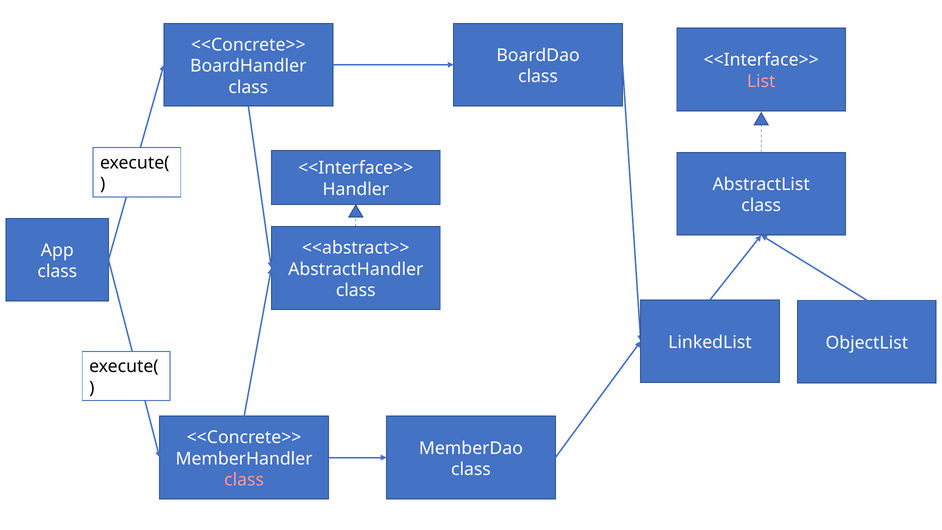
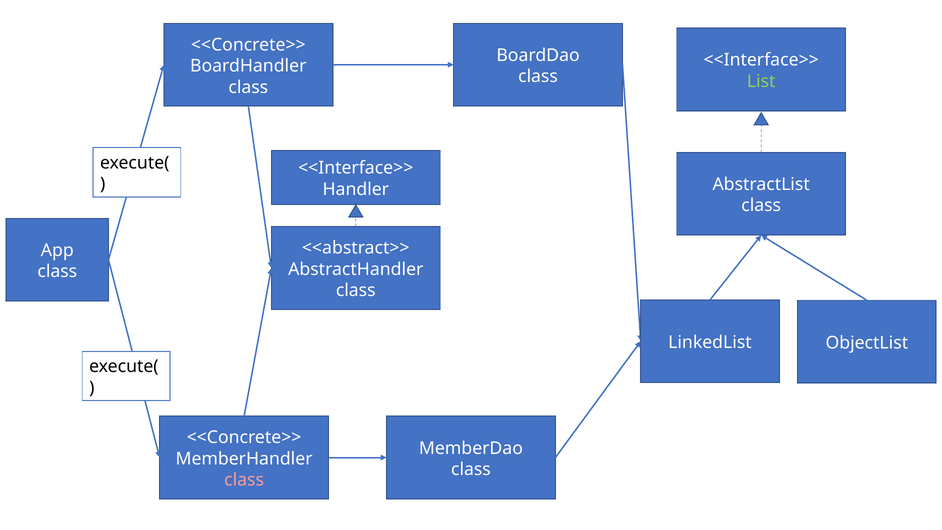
List colour: pink -> light green (761, 81)
